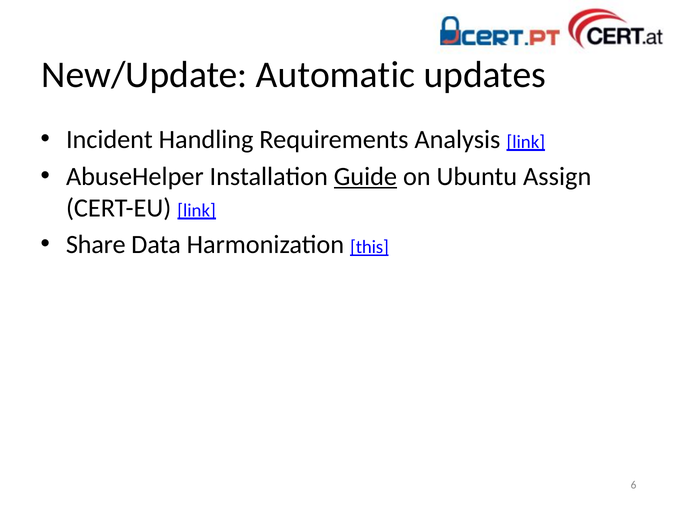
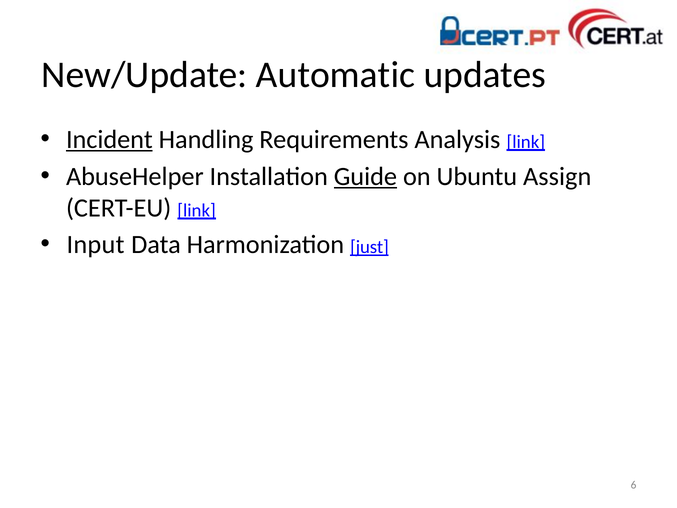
Incident underline: none -> present (109, 139)
Share: Share -> Input (96, 245)
this: this -> just (370, 247)
